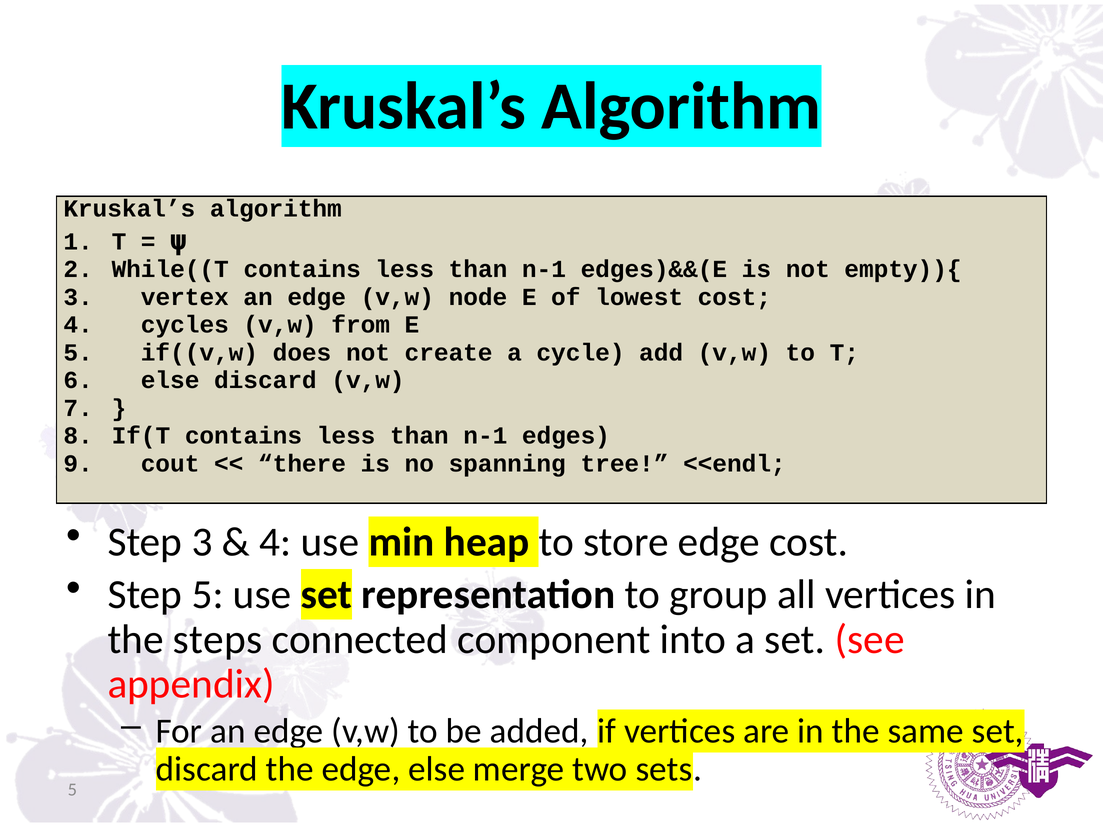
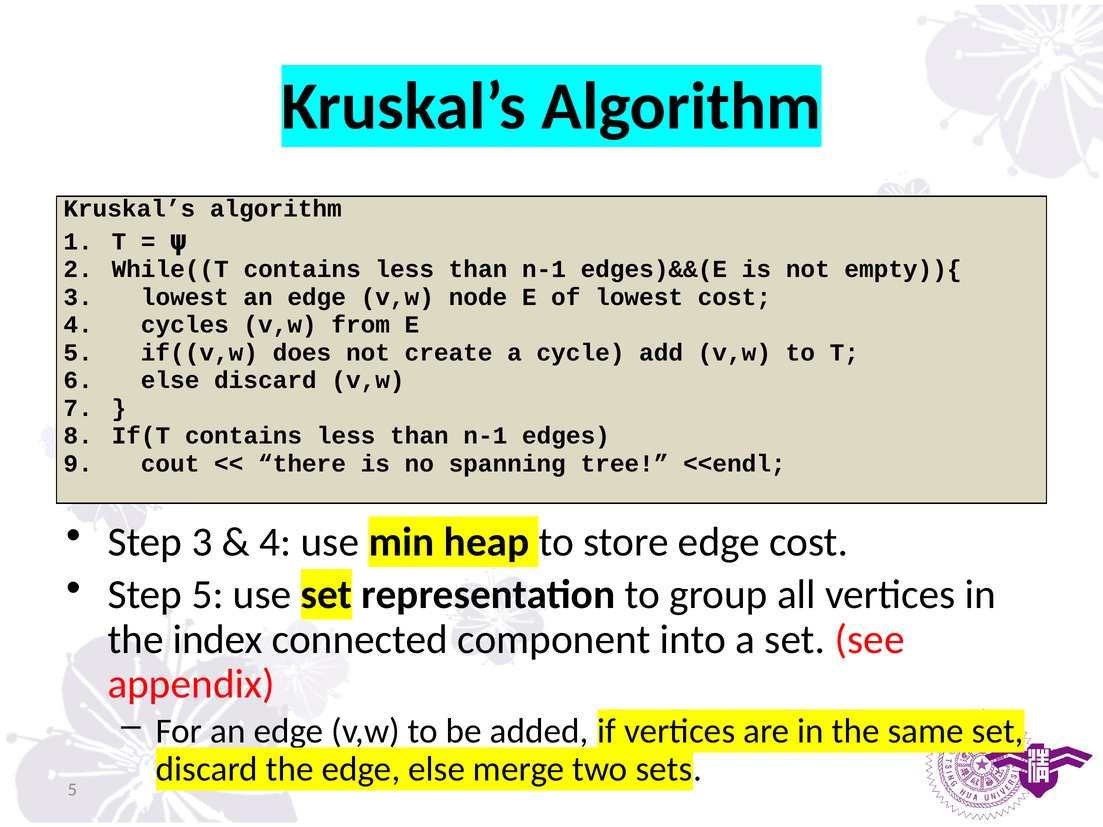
3 vertex: vertex -> lowest (185, 297)
steps: steps -> index (218, 640)
